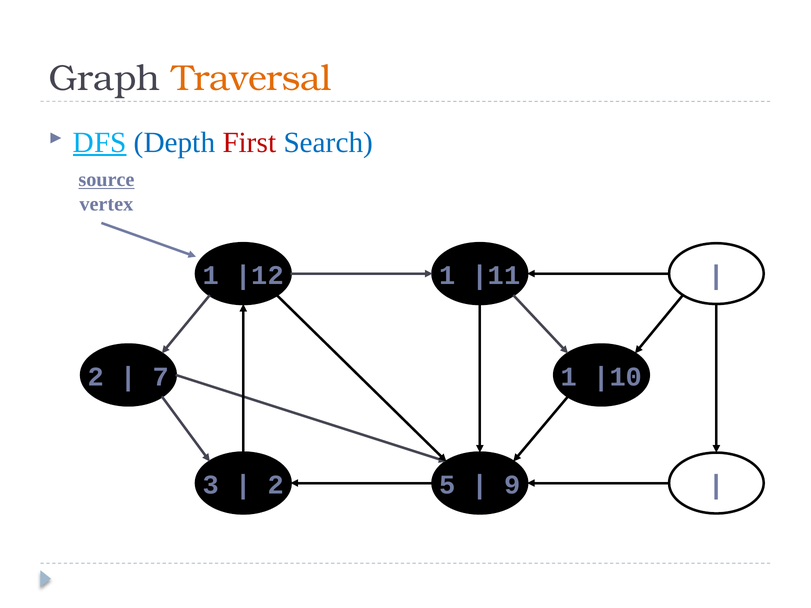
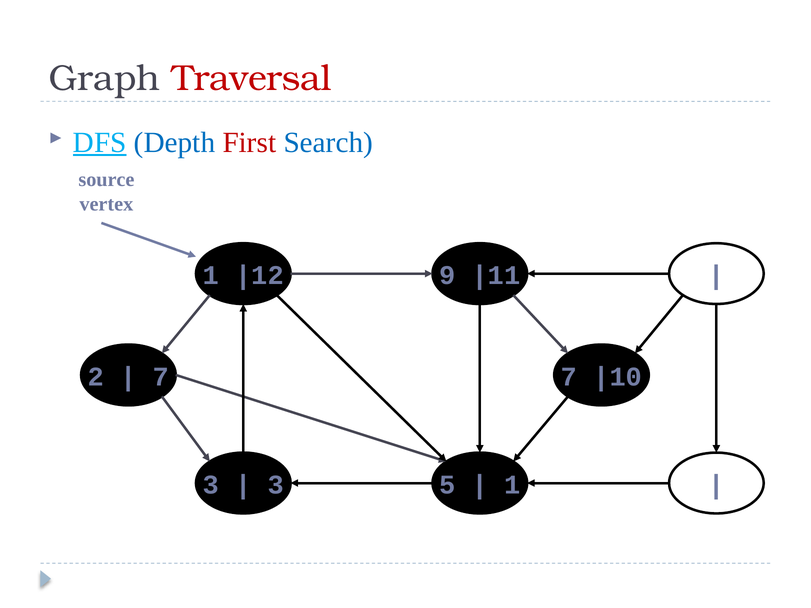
Traversal colour: orange -> red (252, 78)
source underline: present -> none (106, 180)
1: 1 -> 9 (447, 276)
7 1: 1 -> 7 (569, 377)
2: 2 -> 3 (276, 485)
9: 9 -> 1 (512, 485)
